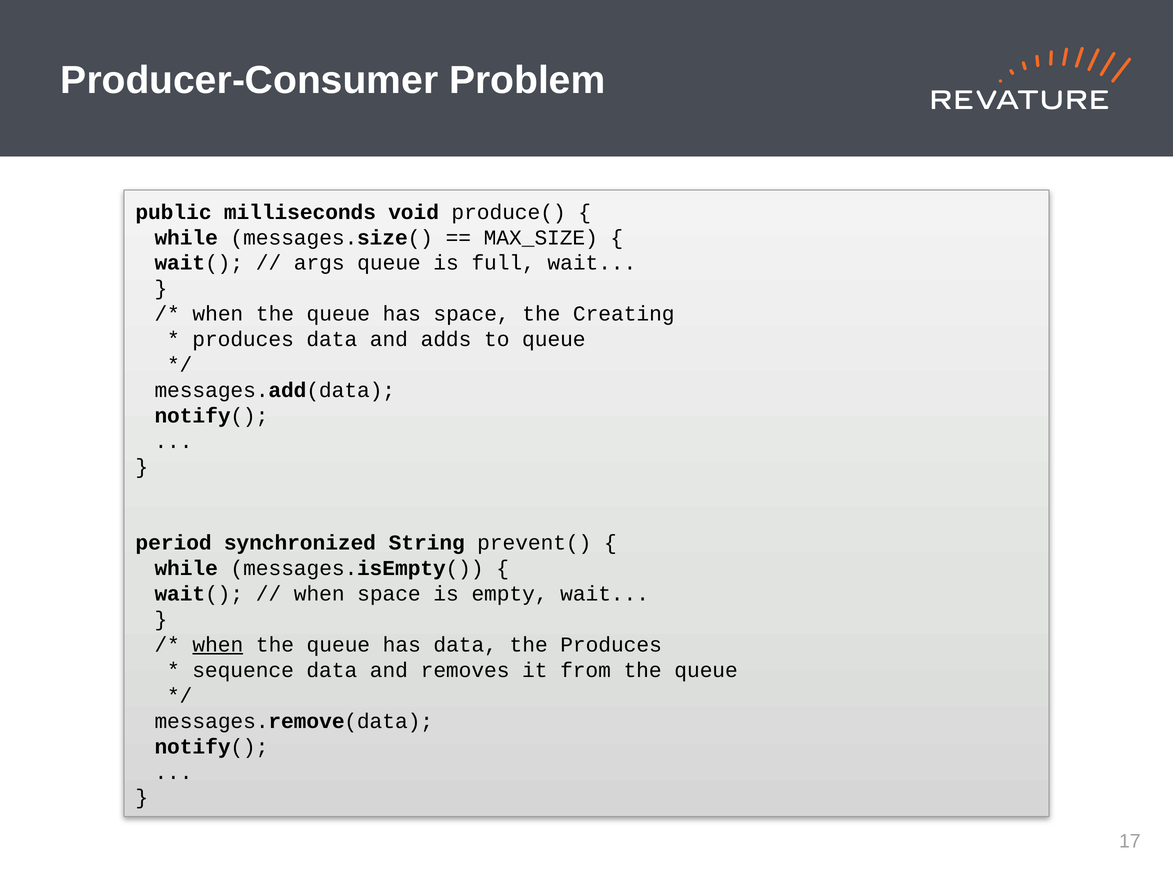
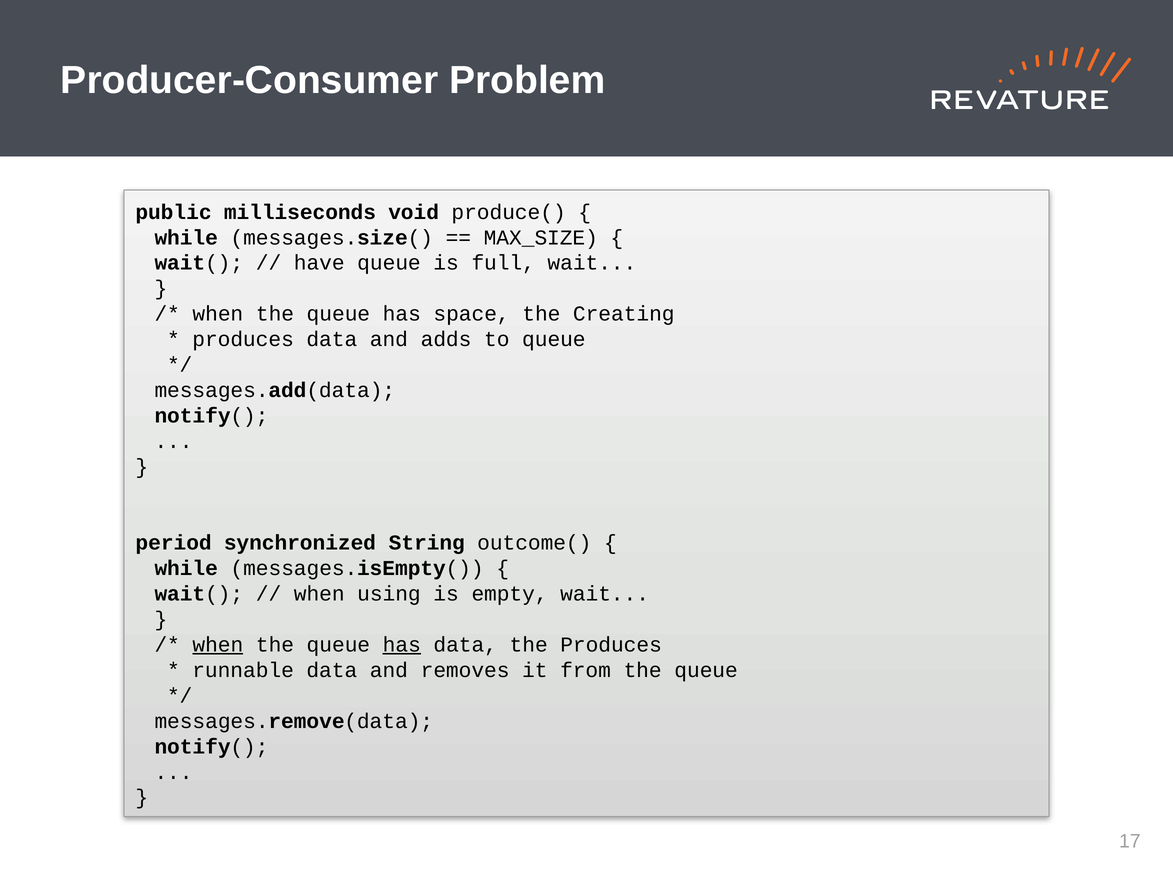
args: args -> have (319, 263)
prevent(: prevent( -> outcome( (534, 543)
when space: space -> using (389, 594)
has underline: none -> present (402, 645)
sequence: sequence -> runnable (243, 670)
